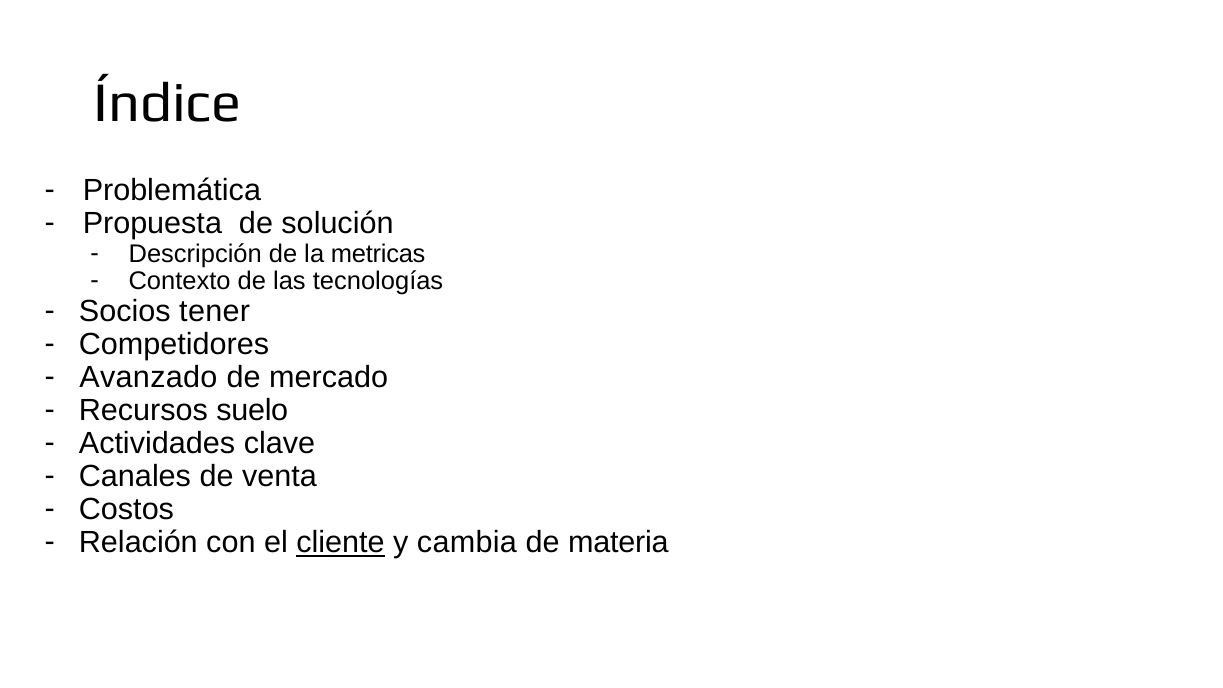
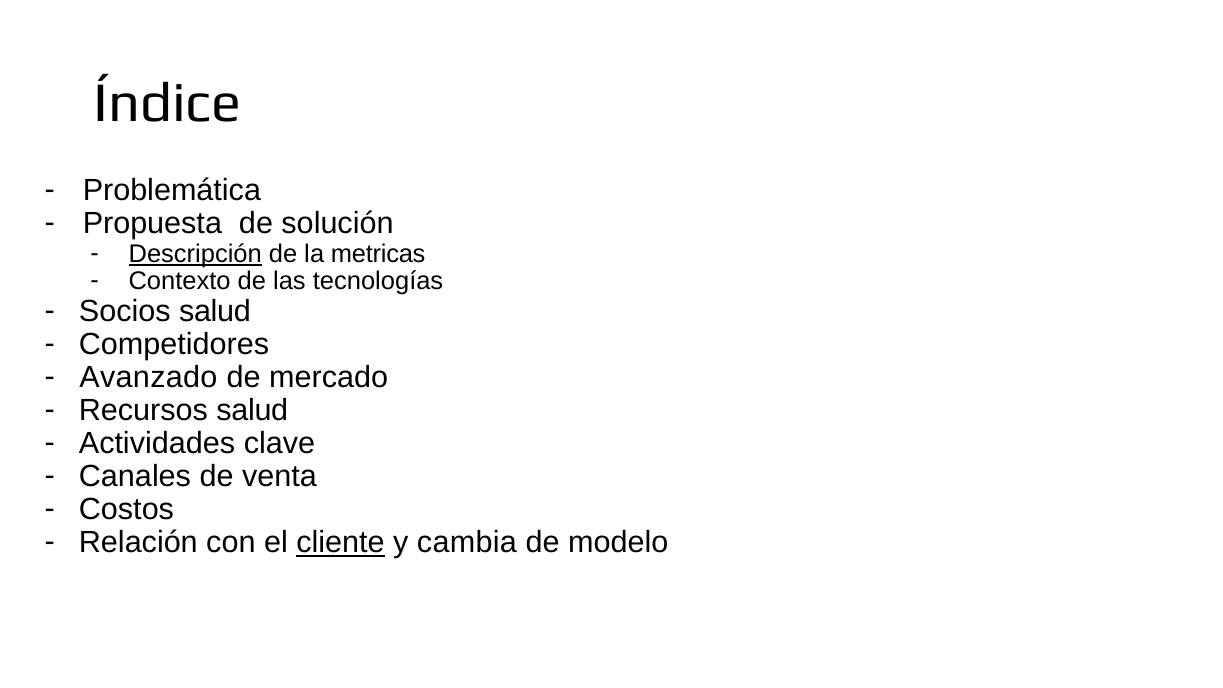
Descripción underline: none -> present (195, 254)
Socios tener: tener -> salud (215, 312)
Recursos suelo: suelo -> salud (252, 411)
materia: materia -> modelo (618, 543)
